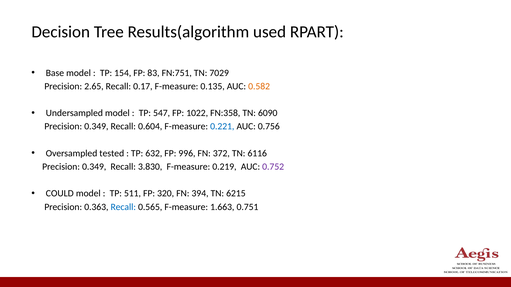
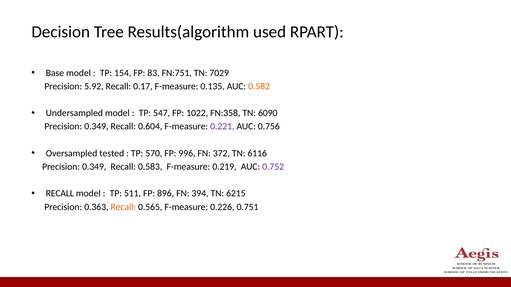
2.65: 2.65 -> 5.92 (94, 86)
0.221 colour: blue -> purple (222, 127)
632: 632 -> 570 (154, 154)
3.830: 3.830 -> 0.583 (150, 167)
COULD: COULD -> RECALL (60, 194)
320: 320 -> 896 (166, 194)
Recall colour: blue -> orange (123, 207)
1.663: 1.663 -> 0.226 (222, 207)
